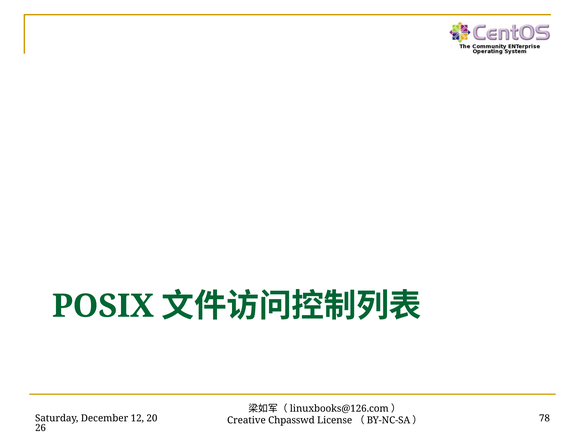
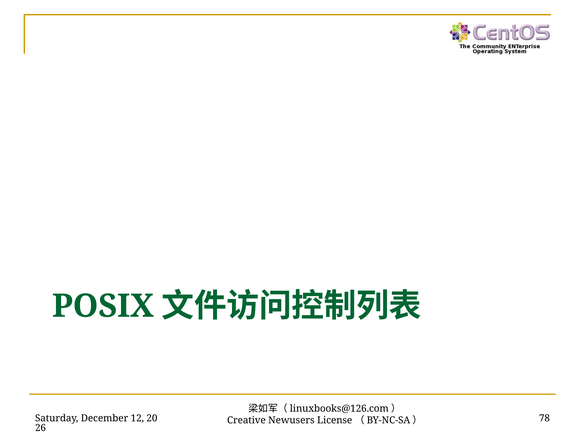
Chpasswd: Chpasswd -> Newusers (291, 421)
